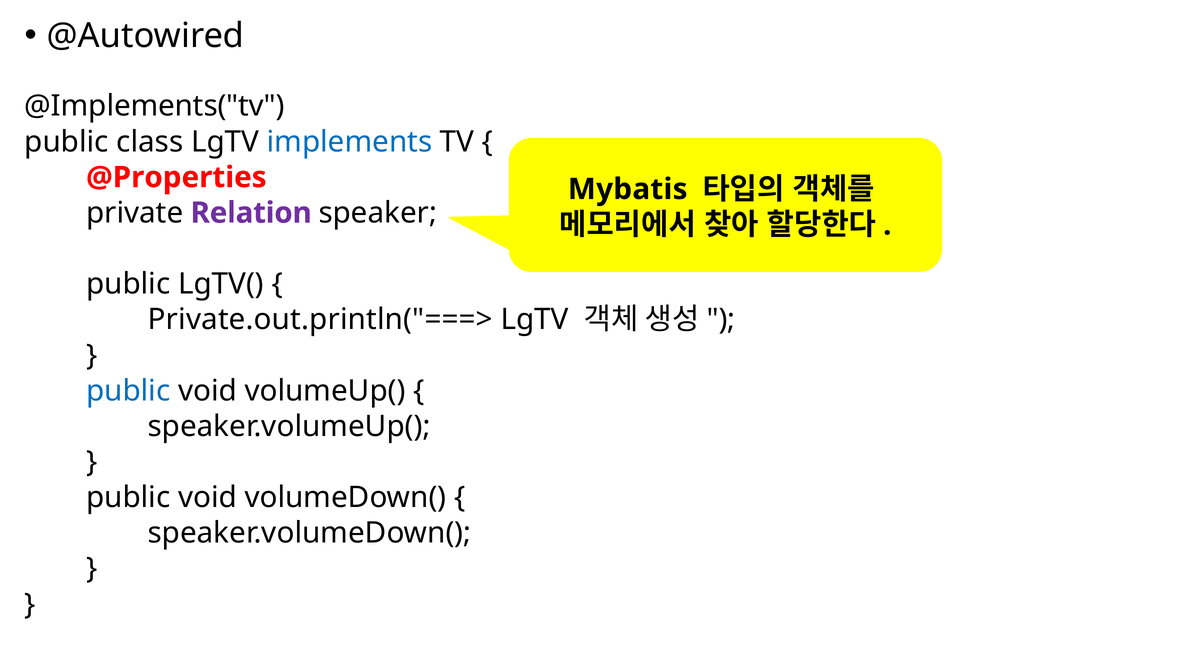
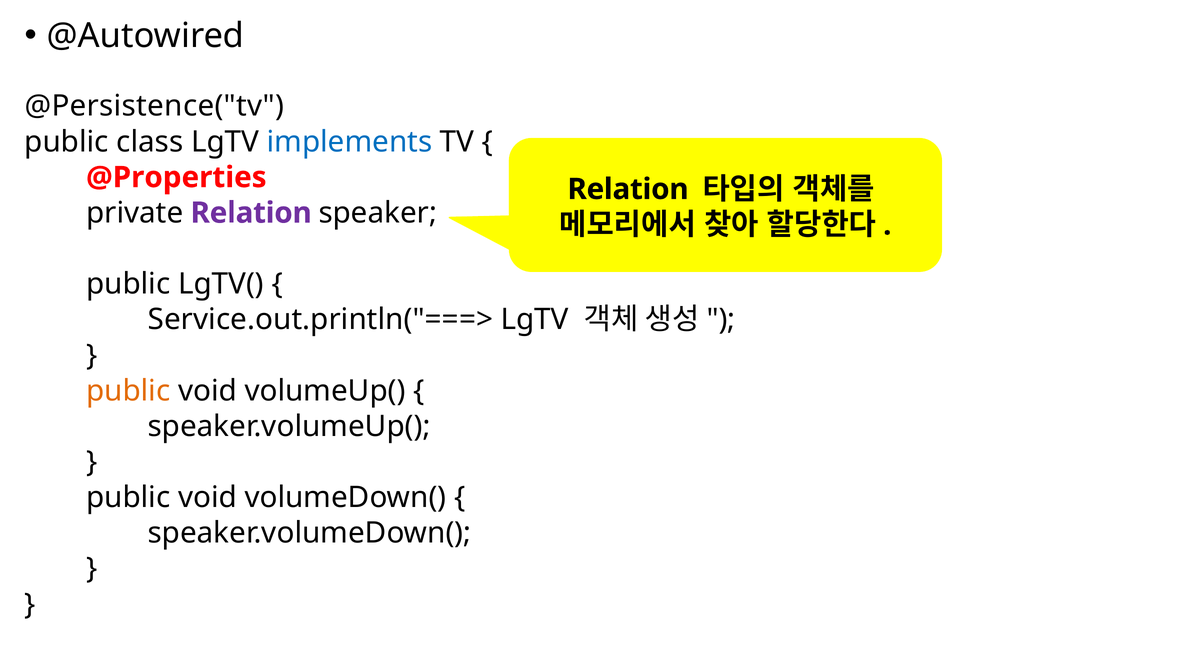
@Implements("tv: @Implements("tv -> @Persistence("tv (154, 106)
Mybatis: Mybatis -> Relation (628, 189)
Private.out.println("===>: Private.out.println("===> -> Service.out.println("===> (320, 320)
public colour: blue -> orange (128, 391)
